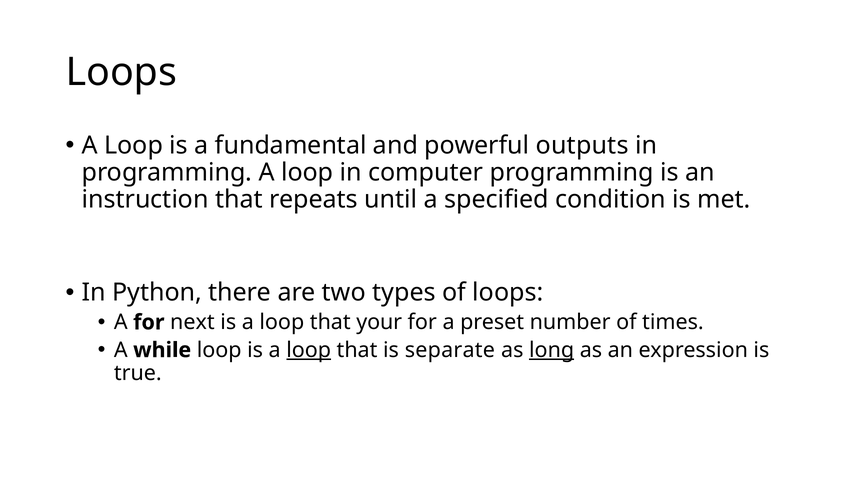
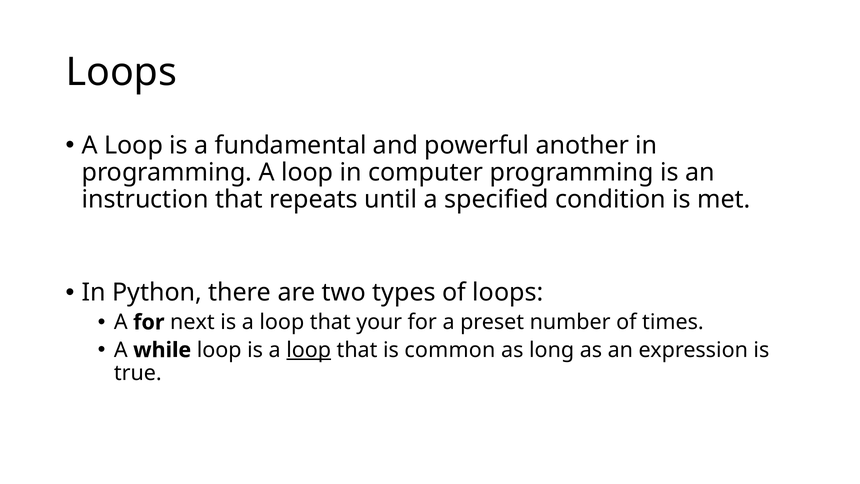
outputs: outputs -> another (582, 145)
separate: separate -> common (450, 350)
long underline: present -> none (552, 350)
